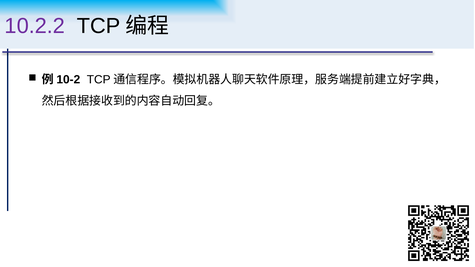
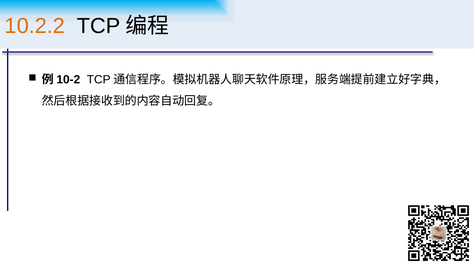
10.2.2 colour: purple -> orange (35, 26)
